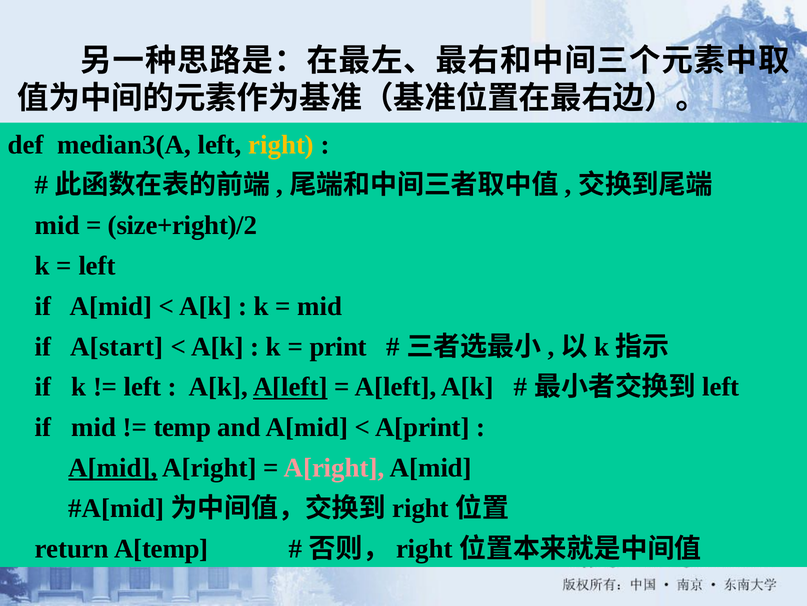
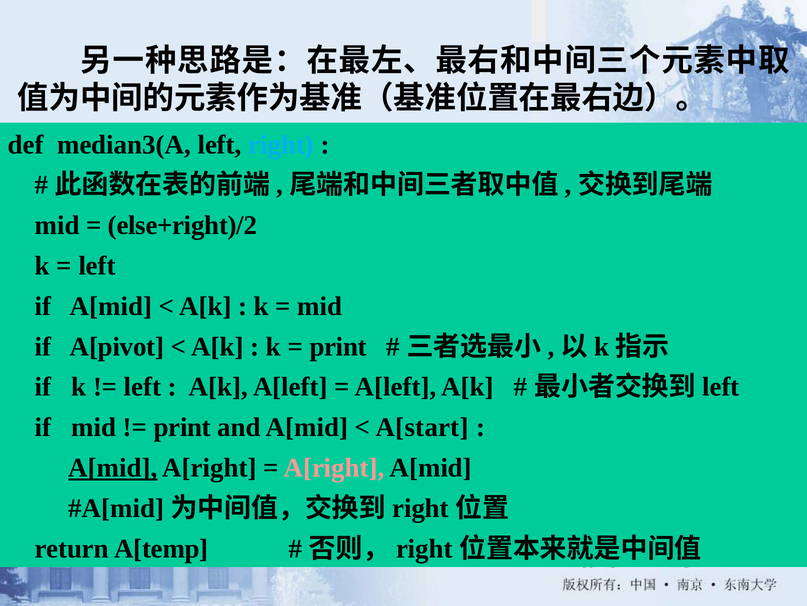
right colour: yellow -> light blue (281, 145)
size+right)/2: size+right)/2 -> else+right)/2 (183, 225)
A[start: A[start -> A[pivot (117, 346)
A[left underline: present -> none (290, 387)
temp: temp -> print (182, 427)
A[print: A[print -> A[start (422, 427)
